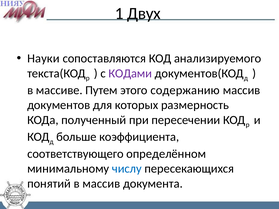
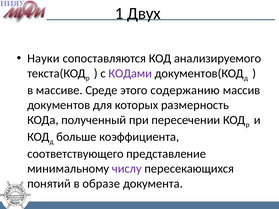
Путем: Путем -> Среде (101, 90)
определённом: определённом -> представление (166, 154)
числу colour: blue -> purple (127, 169)
в массив: массив -> образе (101, 184)
